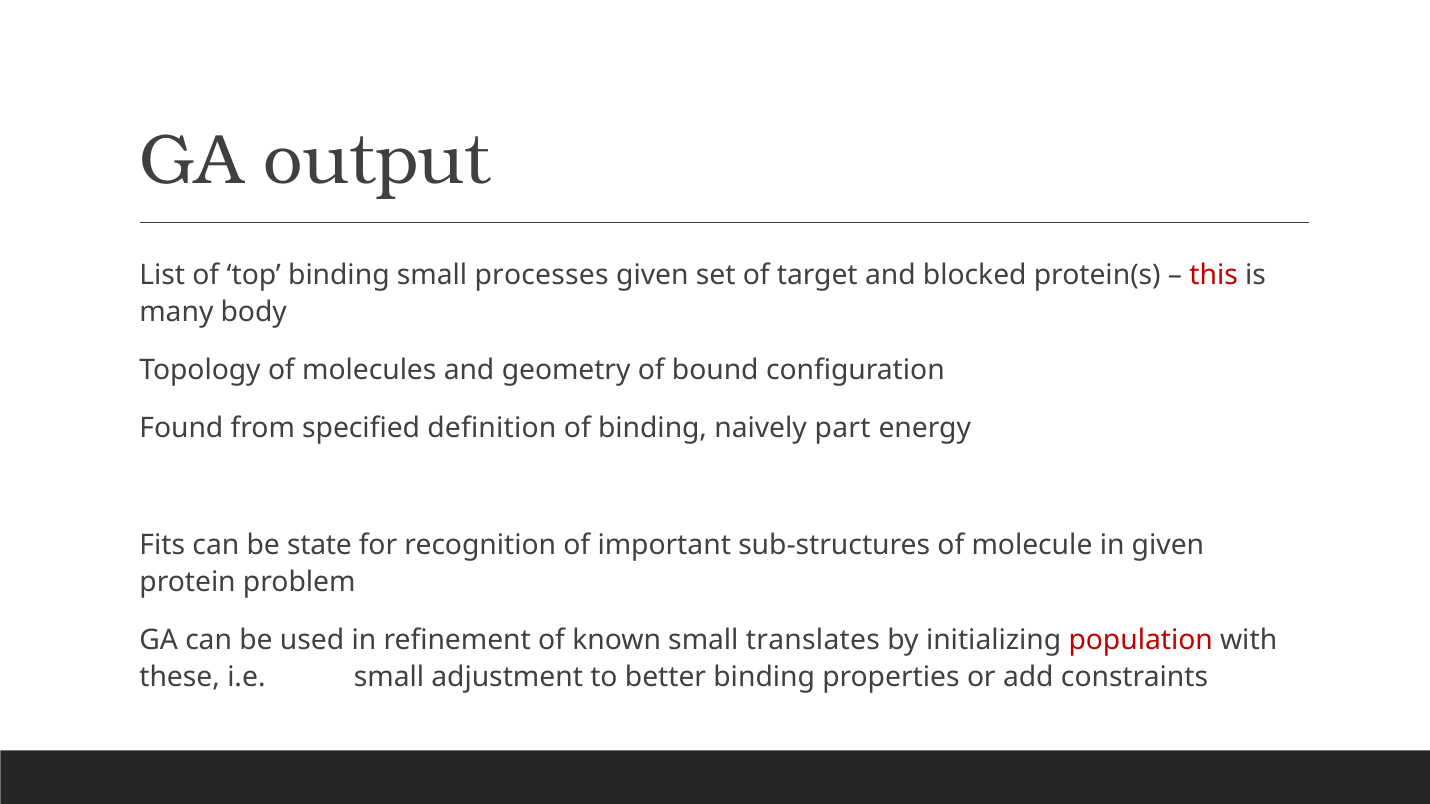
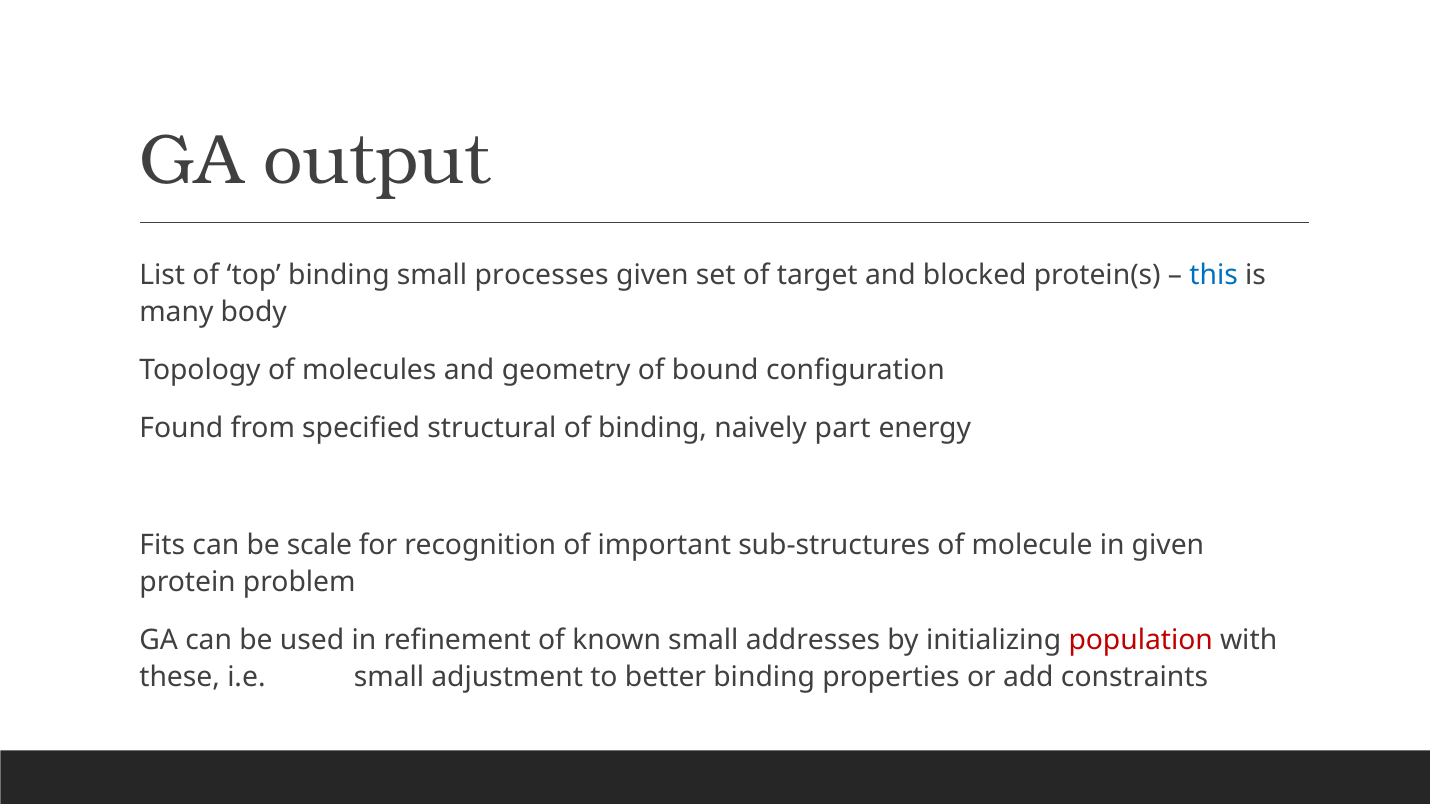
this colour: red -> blue (1214, 275)
definition: definition -> structural (492, 429)
state: state -> scale (319, 545)
translates: translates -> addresses (813, 641)
